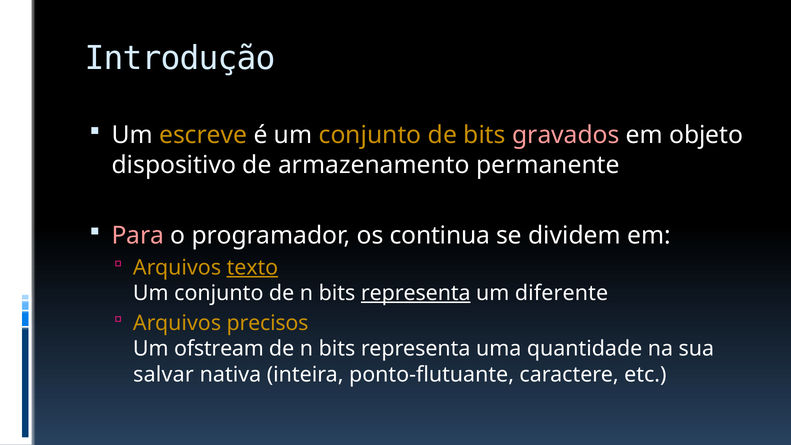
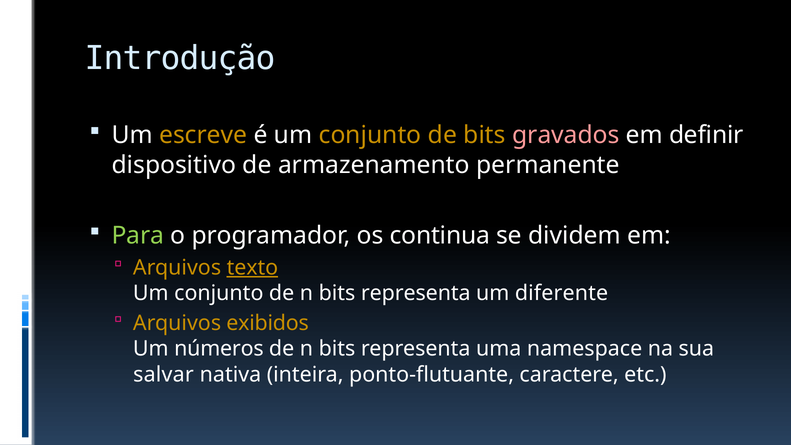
objeto: objeto -> definir (706, 135)
Para colour: pink -> light green (138, 236)
representa underline: present -> none (416, 293)
precisos: precisos -> exibidos (268, 323)
ofstream: ofstream -> números (219, 349)
quantidade: quantidade -> namespace (585, 349)
